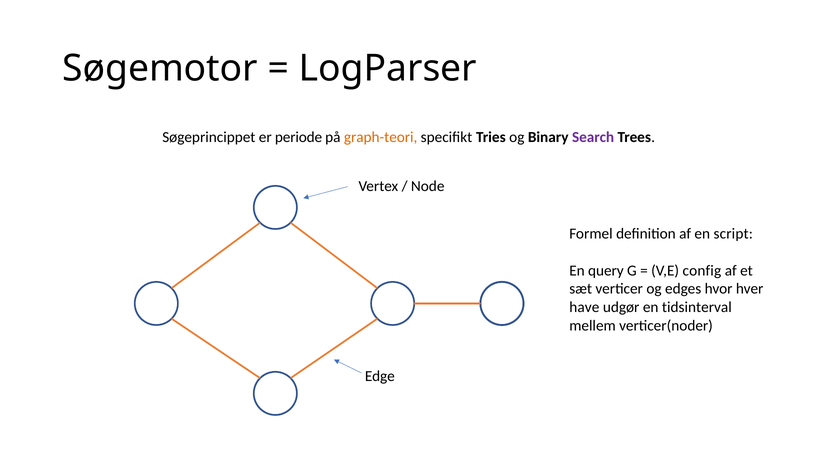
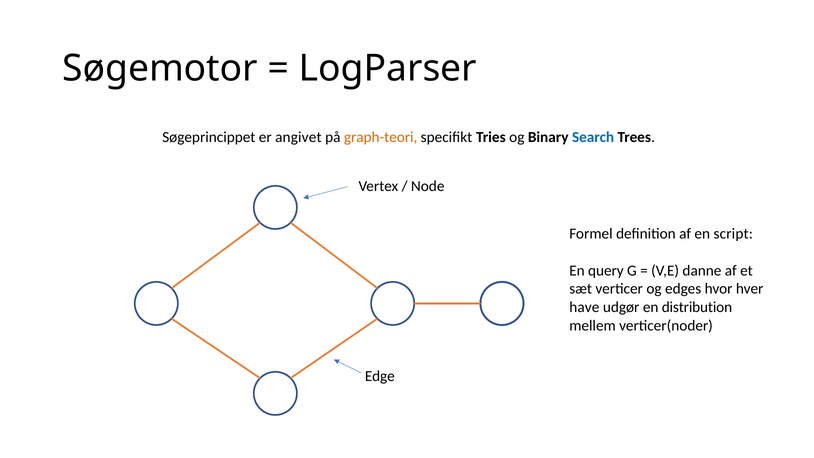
periode: periode -> angivet (298, 137)
Search colour: purple -> blue (593, 137)
config: config -> danne (702, 270)
tidsinterval: tidsinterval -> distribution (697, 307)
